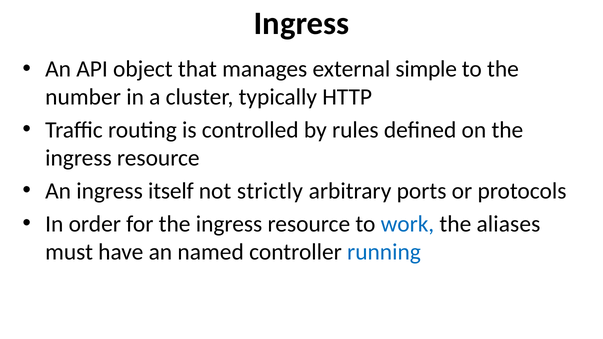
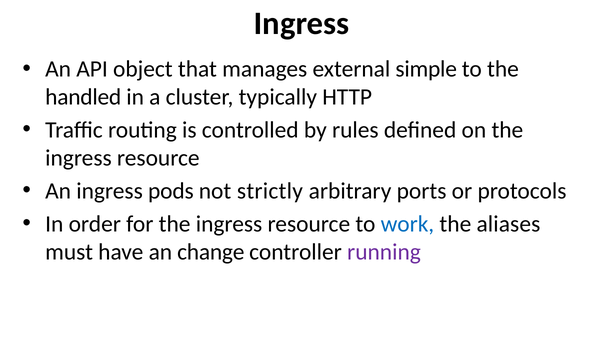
number: number -> handled (83, 97)
itself: itself -> pods (171, 191)
named: named -> change (211, 252)
running colour: blue -> purple (384, 252)
